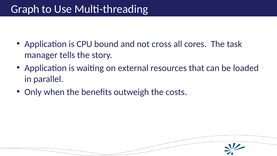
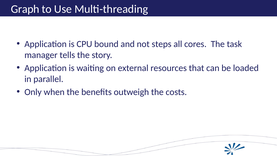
cross: cross -> steps (162, 44)
